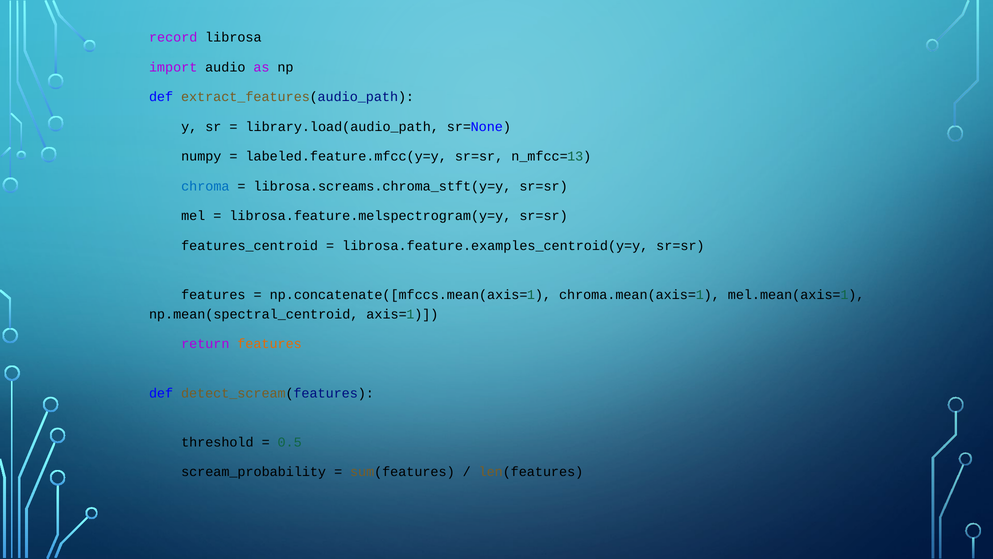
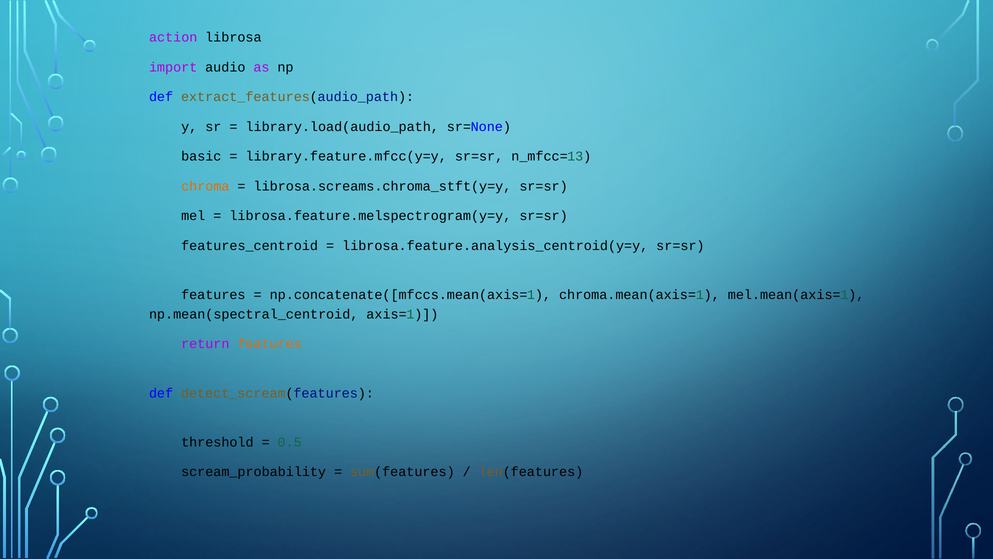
record: record -> action (173, 37)
numpy: numpy -> basic (201, 156)
labeled.feature.mfcc(y=y: labeled.feature.mfcc(y=y -> library.feature.mfcc(y=y (346, 156)
chroma colour: blue -> orange (205, 186)
librosa.feature.examples_centroid(y=y: librosa.feature.examples_centroid(y=y -> librosa.feature.analysis_centroid(y=y (495, 245)
